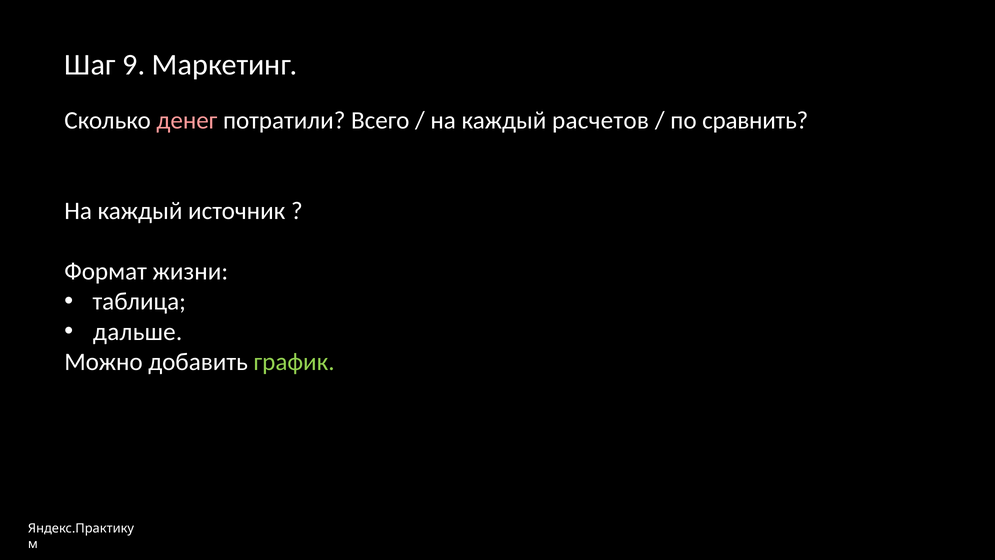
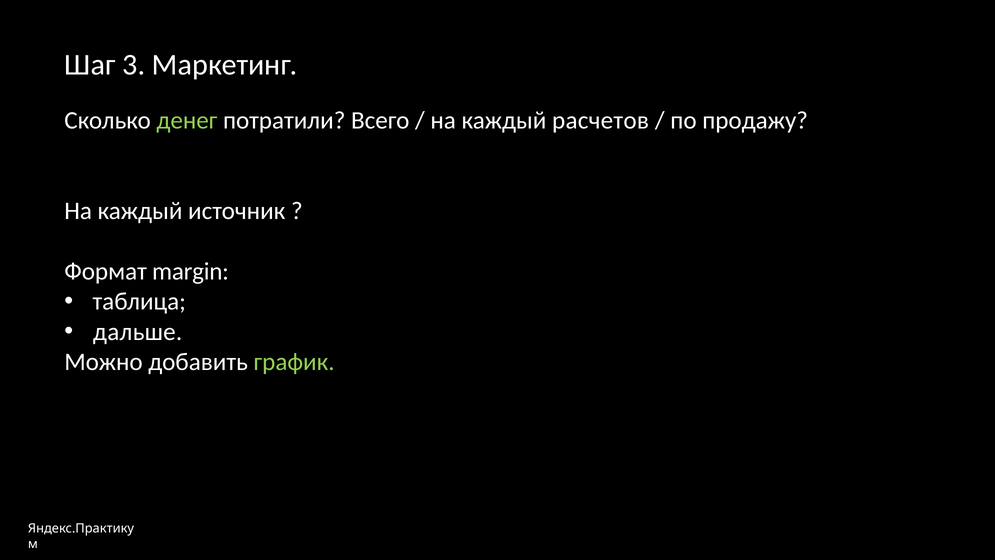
9: 9 -> 3 (134, 65)
денег colour: pink -> light green (187, 121)
сравнить: сравнить -> продажу (755, 121)
жизни: жизни -> margin (191, 271)
